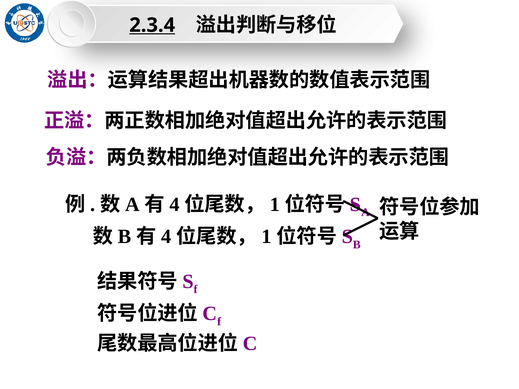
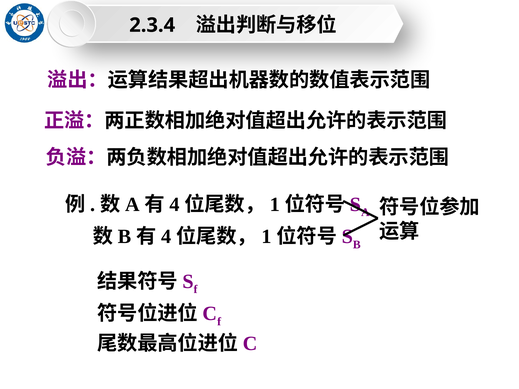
2.3.4 underline: present -> none (152, 25)
